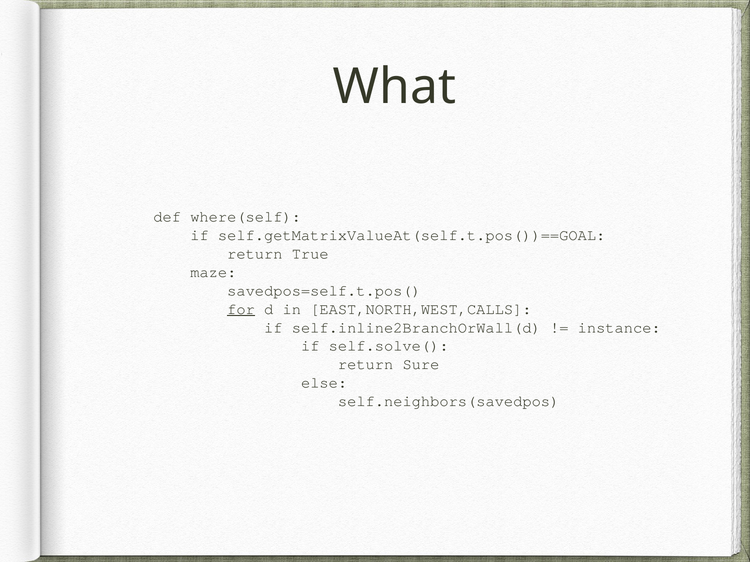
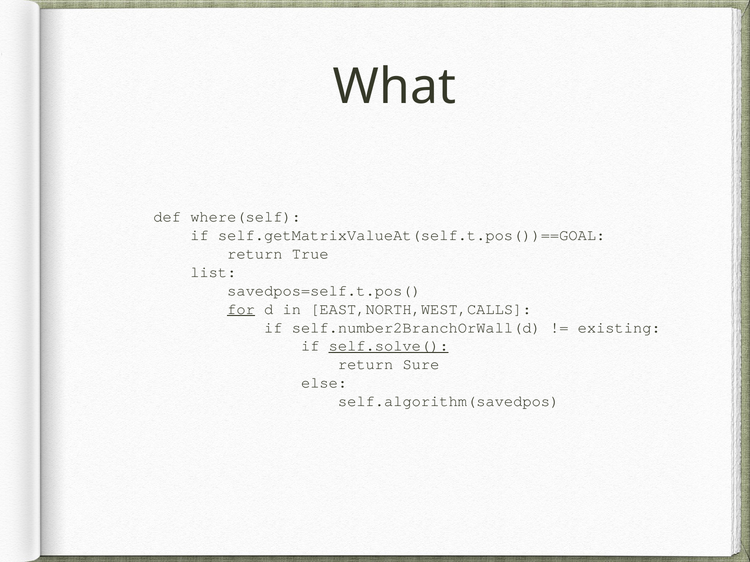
maze: maze -> list (213, 272)
self.inline2BranchOrWall(d: self.inline2BranchOrWall(d -> self.number2BranchOrWall(d (416, 328)
instance: instance -> existing (619, 328)
self.solve( underline: none -> present (389, 346)
self.neighbors(savedpos: self.neighbors(savedpos -> self.algorithm(savedpos (449, 402)
